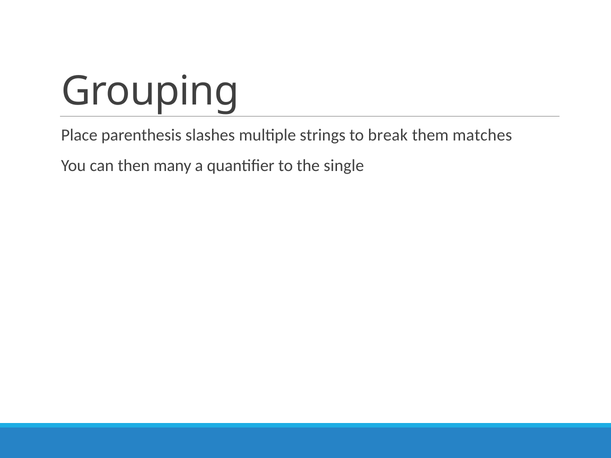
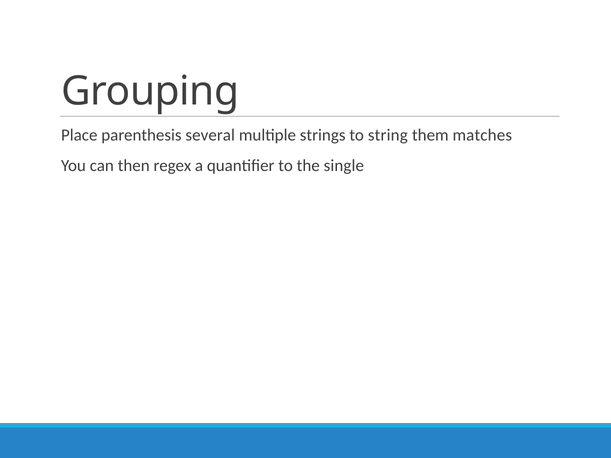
slashes: slashes -> several (210, 135)
break: break -> string (388, 135)
many: many -> regex (172, 166)
